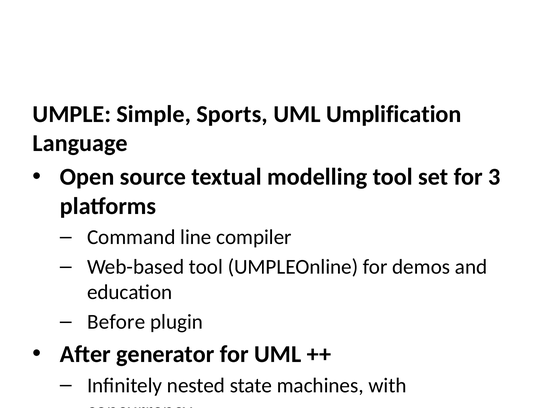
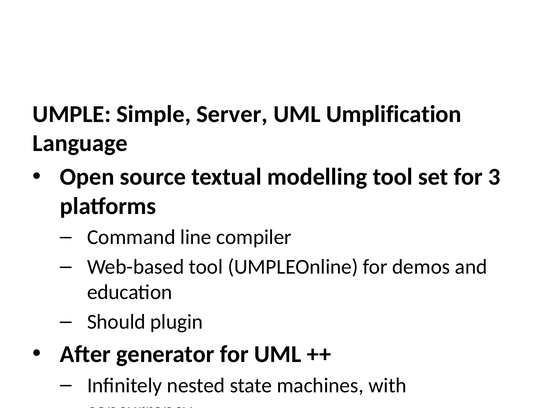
Sports: Sports -> Server (232, 114)
Before: Before -> Should (116, 322)
